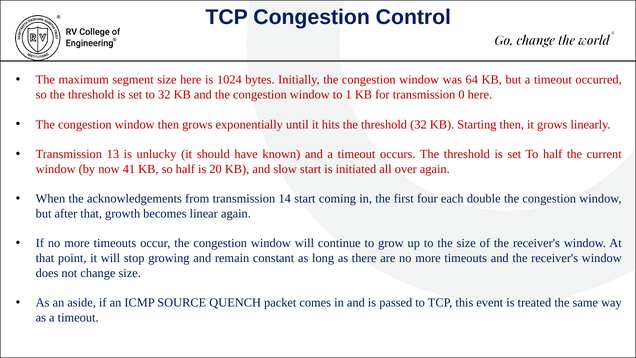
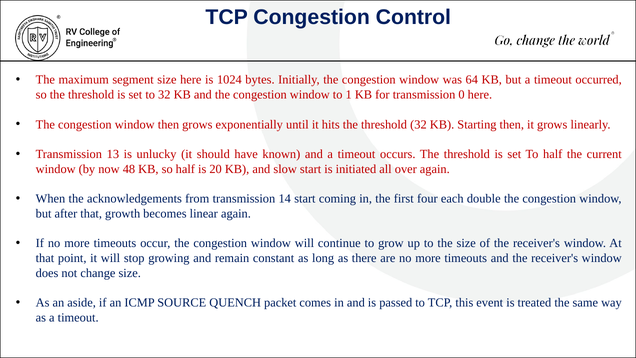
41: 41 -> 48 (129, 169)
